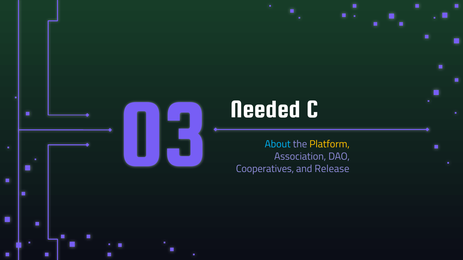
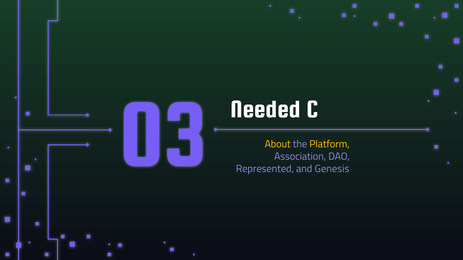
About colour: light blue -> yellow (278, 144)
Cooperatives: Cooperatives -> Represented (265, 169)
Release: Release -> Genesis (332, 169)
